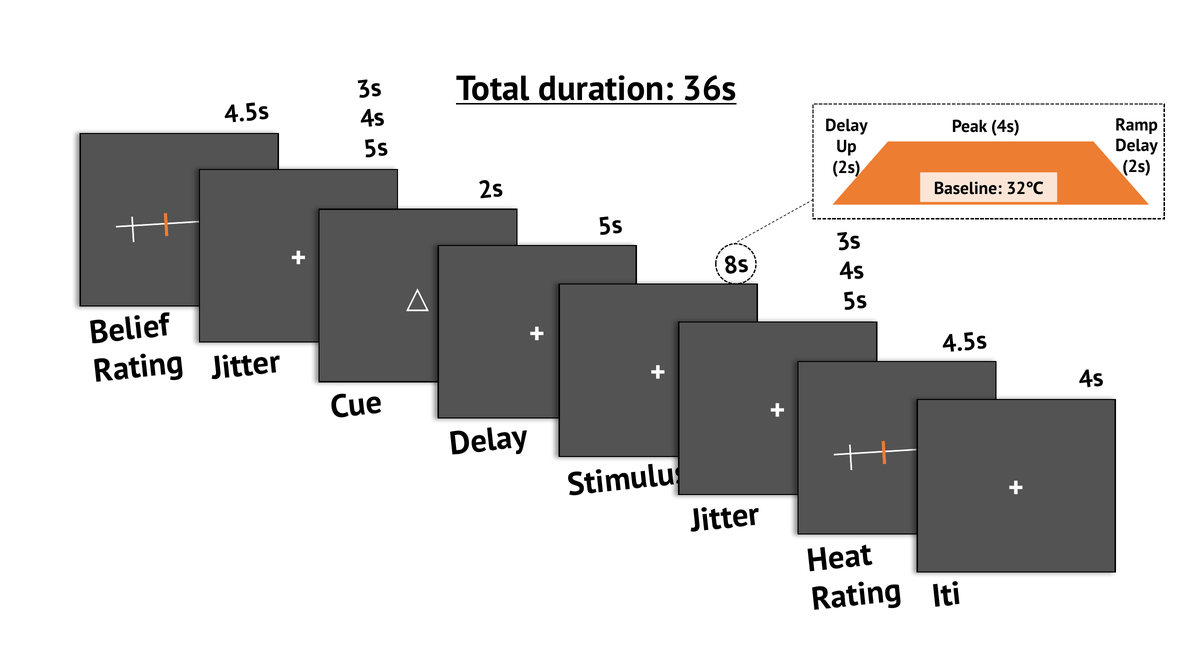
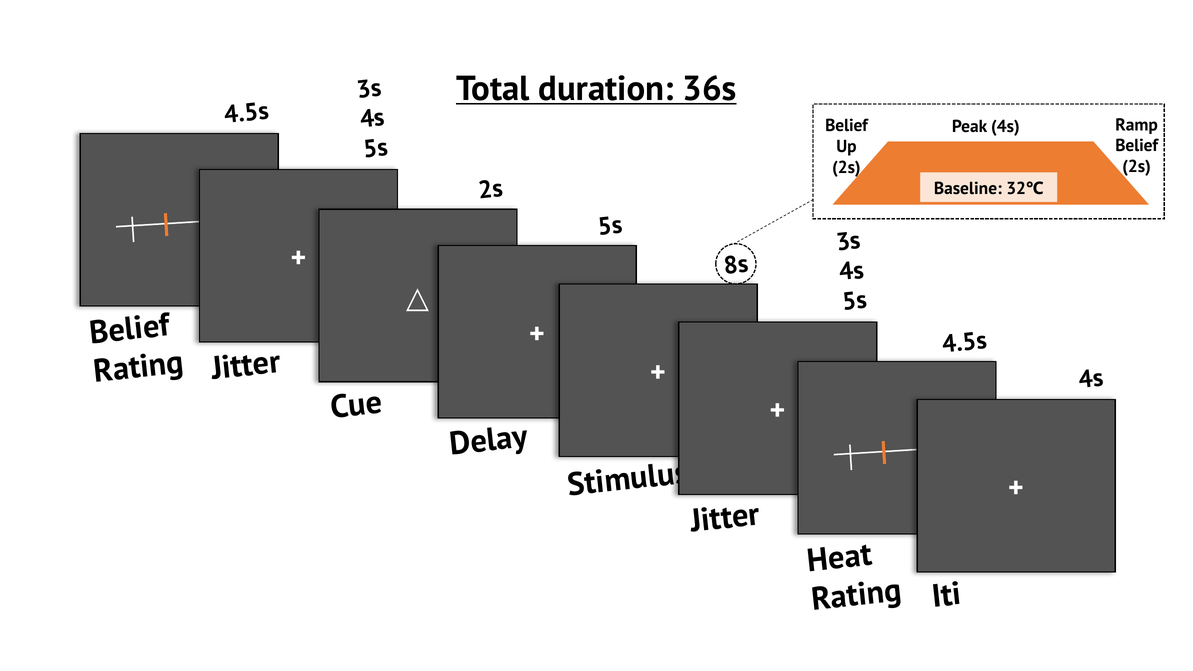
Delay: Delay -> Belief (847, 126)
Delay: Delay -> Belief (1137, 146)
